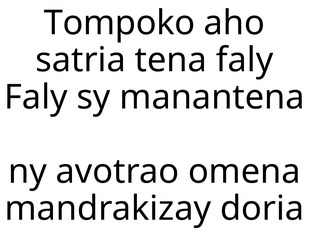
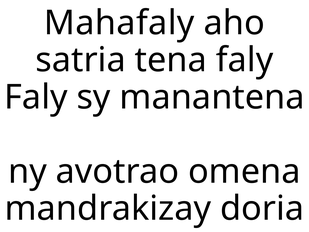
Tompoko: Tompoko -> Mahafaly (119, 23)
